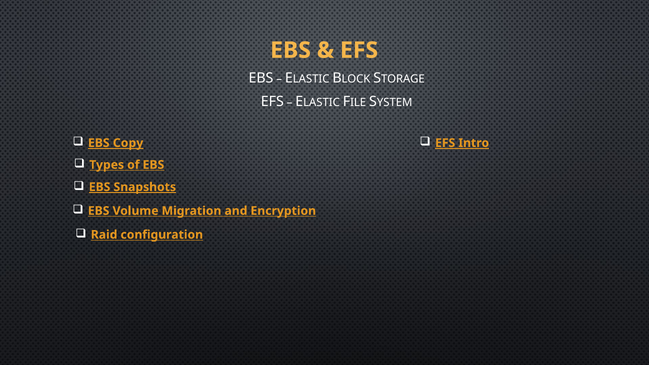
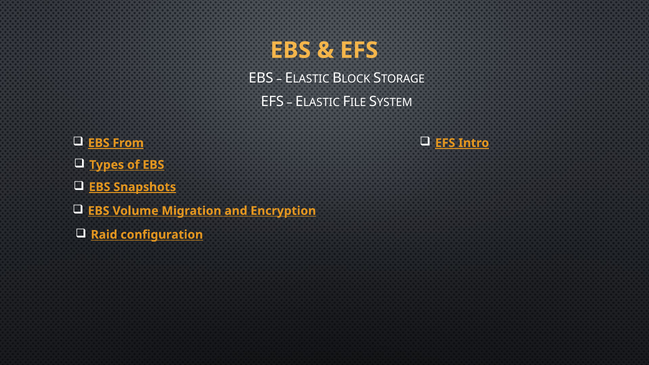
Copy: Copy -> From (128, 143)
